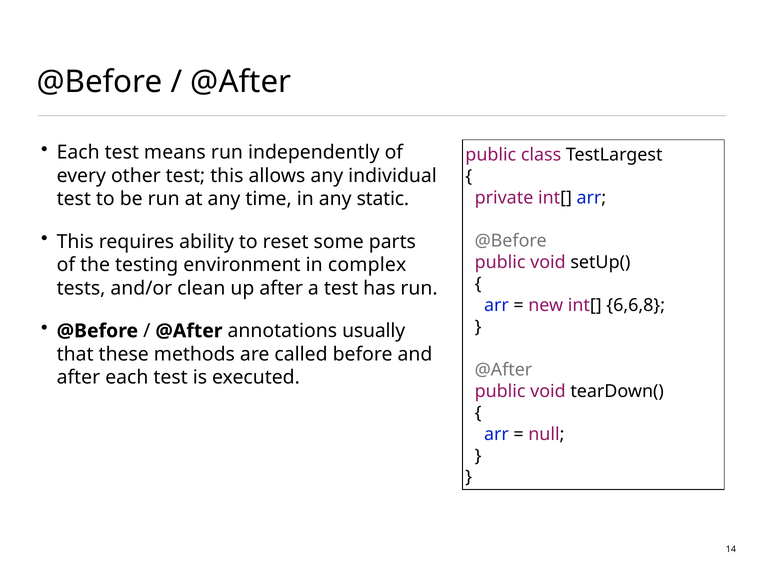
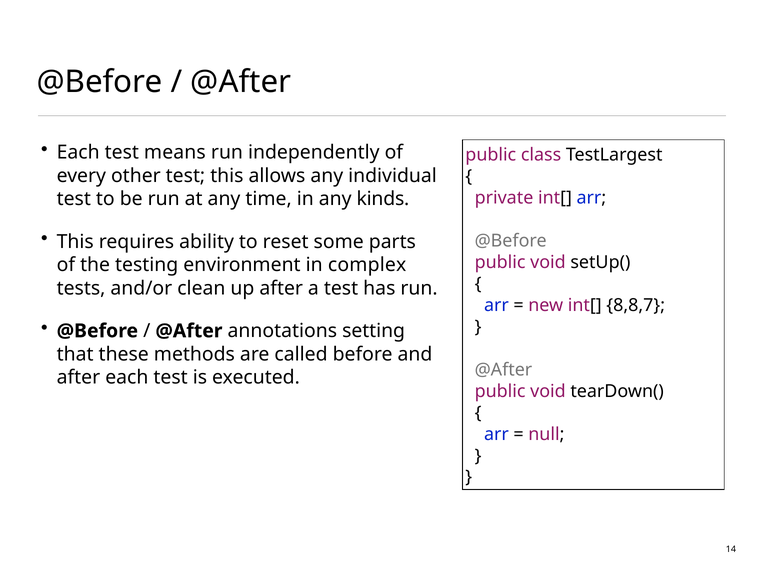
static: static -> kinds (383, 199)
6,6,8: 6,6,8 -> 8,8,7 (636, 305)
usually: usually -> setting (374, 331)
